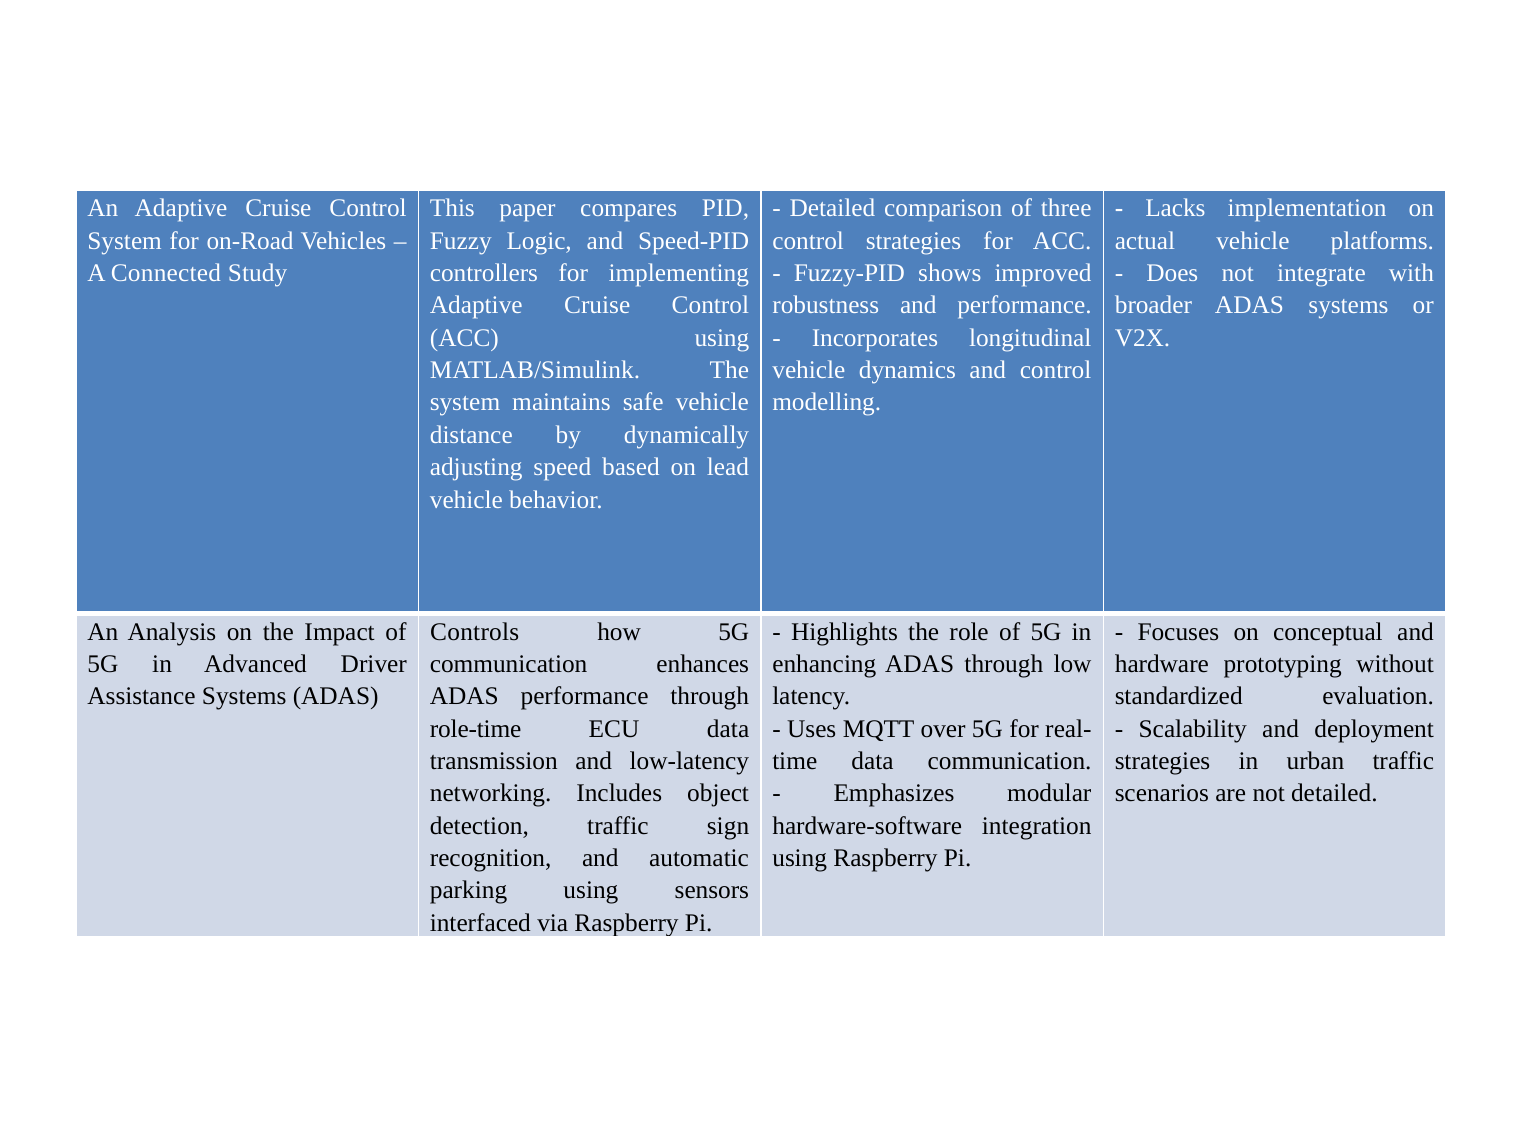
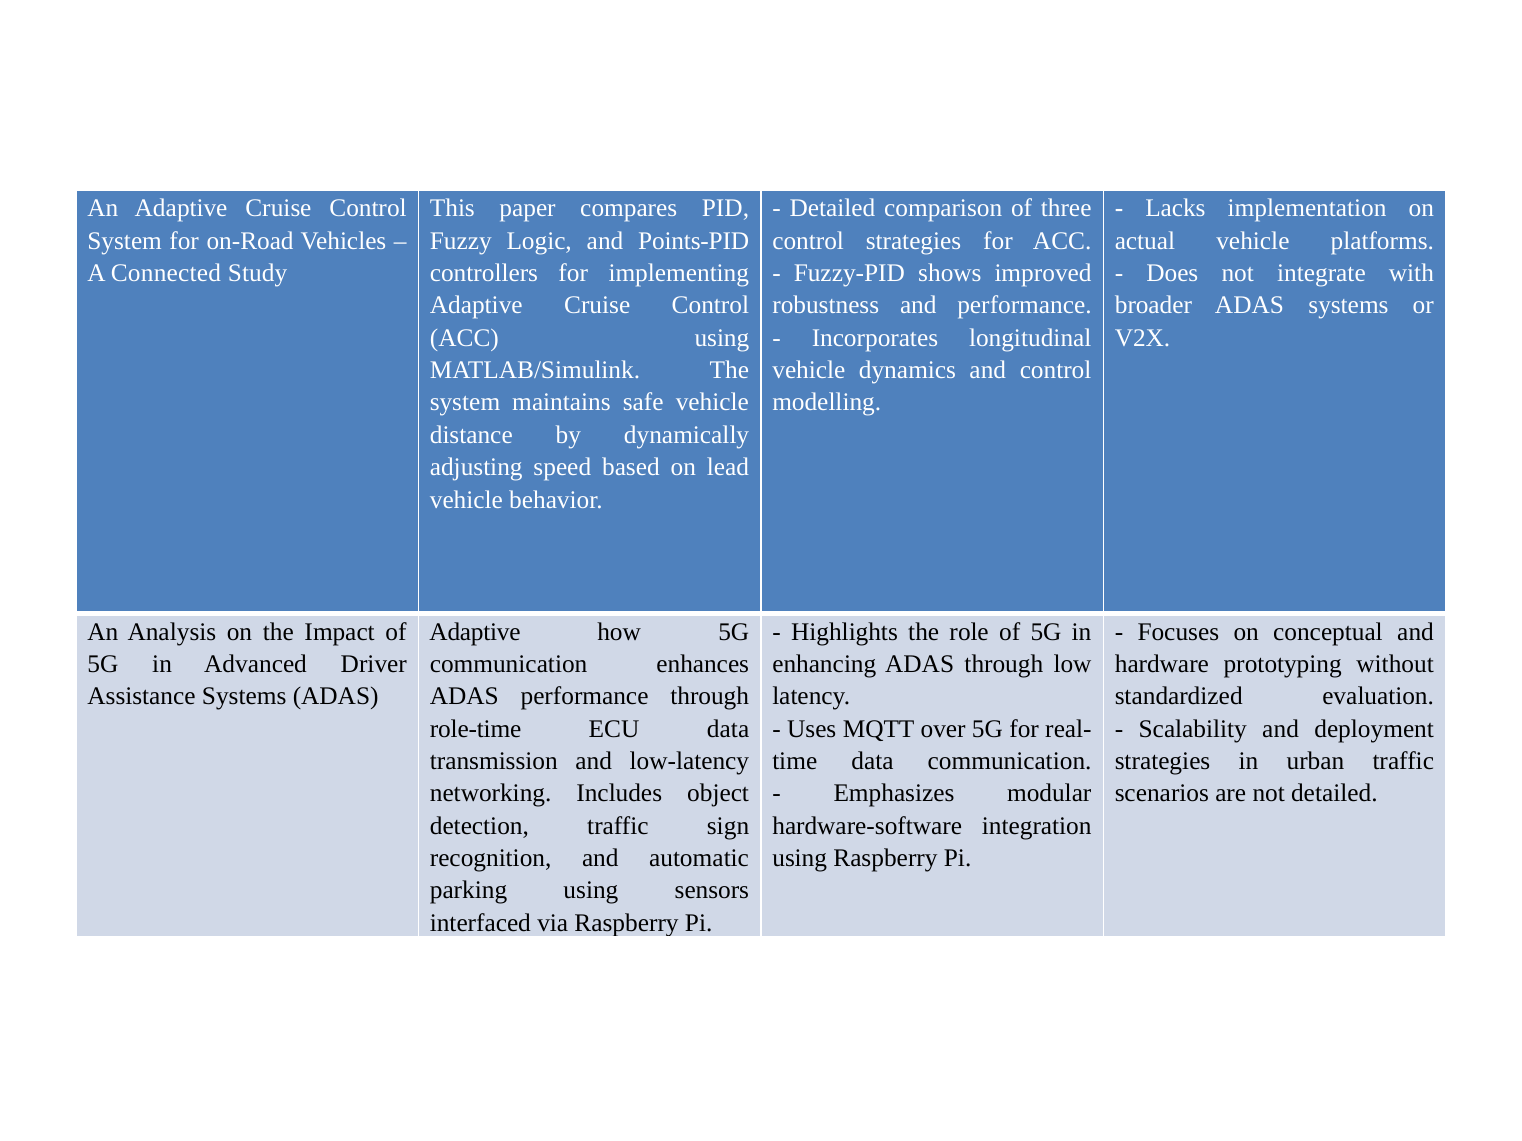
Speed-PID: Speed-PID -> Points-PID (694, 241)
Controls: Controls -> Adaptive (475, 632)
